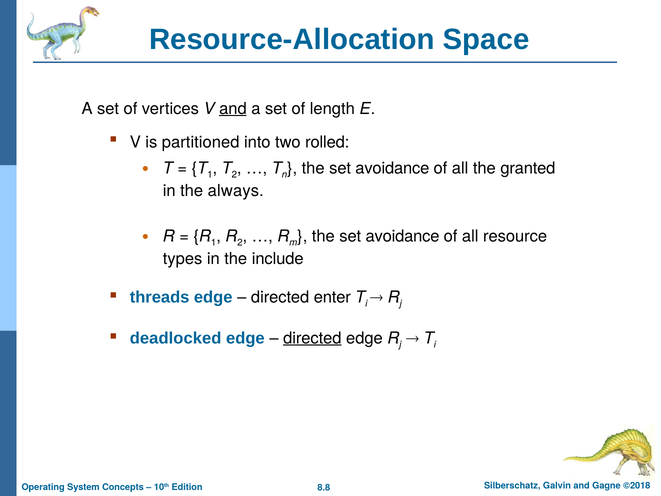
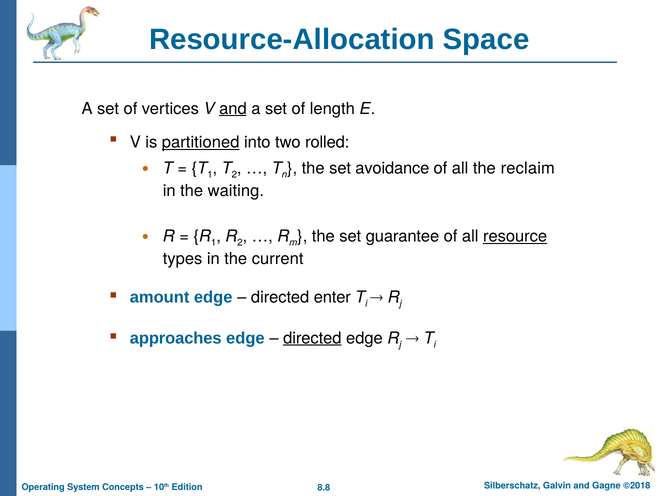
partitioned underline: none -> present (201, 142)
granted: granted -> reclaim (528, 168)
always: always -> waiting (236, 191)
avoidance: avoidance -> guarantee (402, 236)
resource underline: none -> present (515, 236)
include: include -> current (278, 259)
threads: threads -> amount (160, 297)
deadlocked: deadlocked -> approaches (176, 338)
